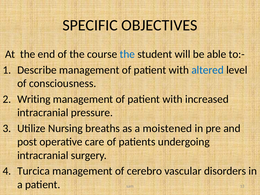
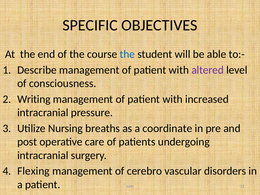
altered colour: blue -> purple (208, 70)
moistened: moistened -> coordinate (167, 128)
Turcica: Turcica -> Flexing (33, 171)
